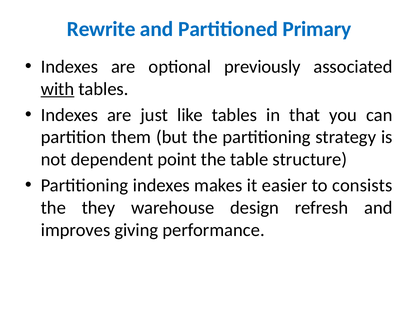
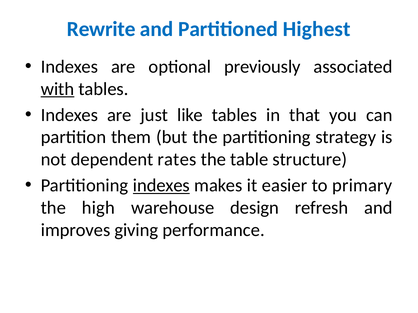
Primary: Primary -> Highest (317, 29)
point: point -> rates (177, 160)
indexes underline: none -> present (161, 186)
consists: consists -> primary (362, 186)
they: they -> high (98, 208)
